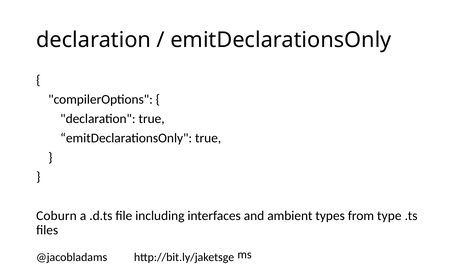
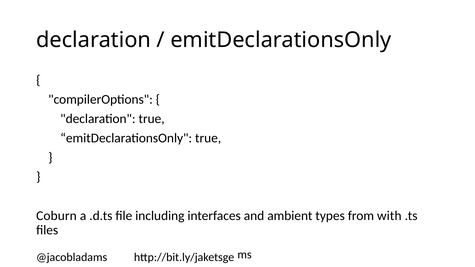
type: type -> with (389, 216)
